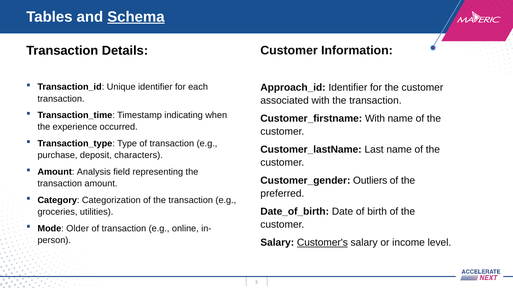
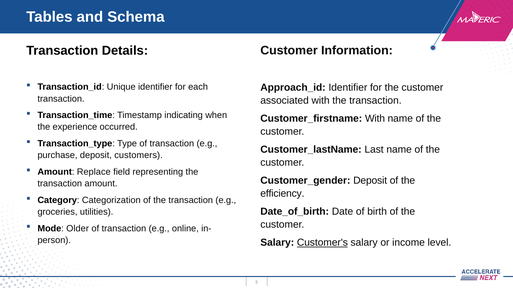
Schema underline: present -> none (136, 17)
characters: characters -> customers (139, 156)
Analysis: Analysis -> Replace (94, 172)
Customer_gender Outliers: Outliers -> Deposit (370, 181)
preferred: preferred -> efficiency (282, 194)
